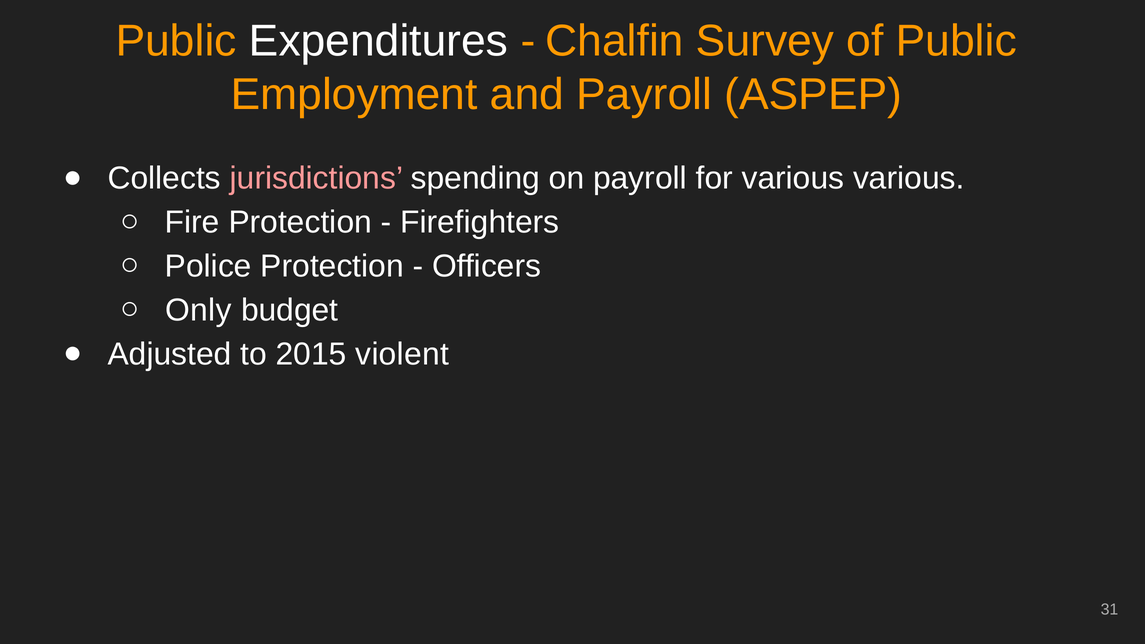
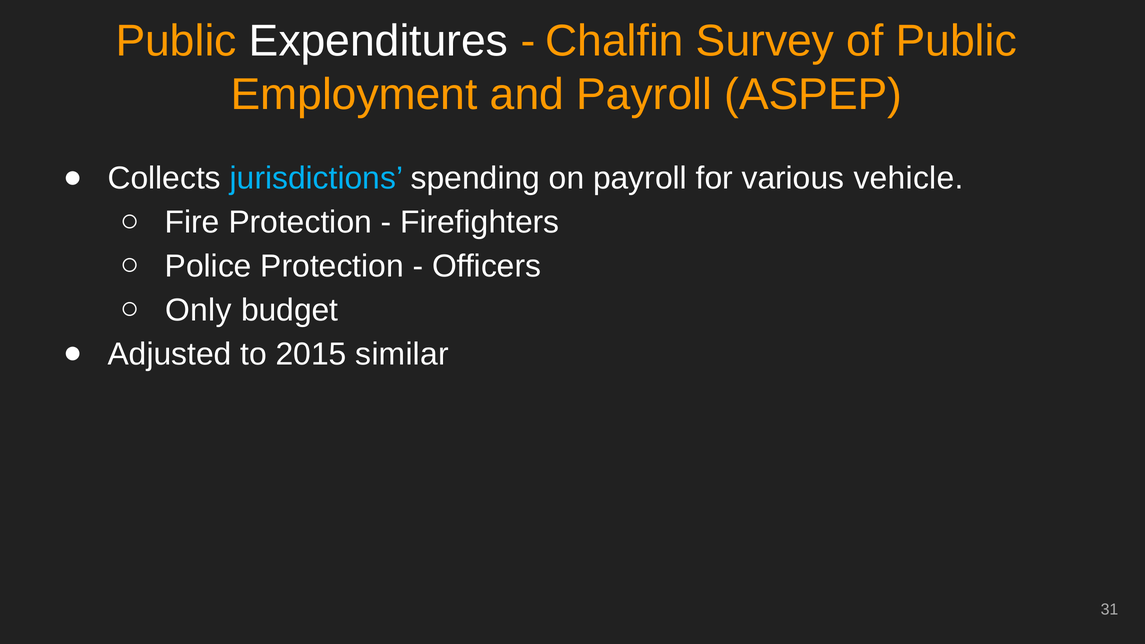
jurisdictions colour: pink -> light blue (316, 178)
various various: various -> vehicle (909, 178)
violent: violent -> similar (402, 354)
